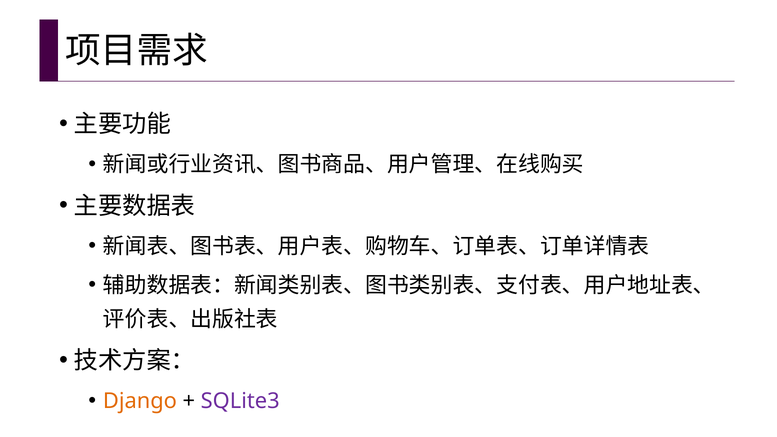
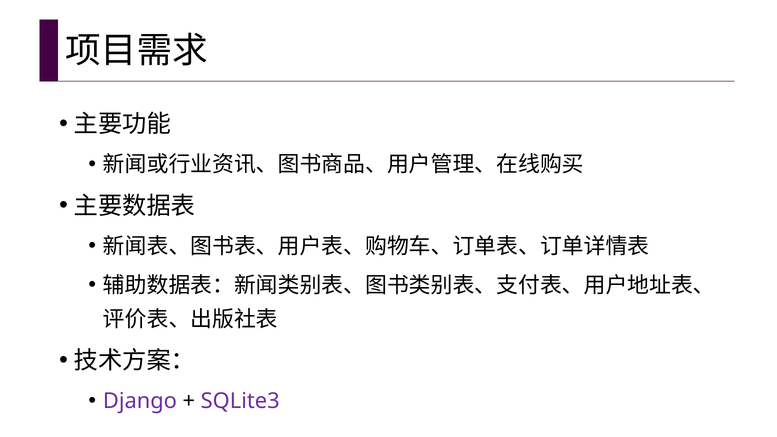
Django colour: orange -> purple (140, 401)
